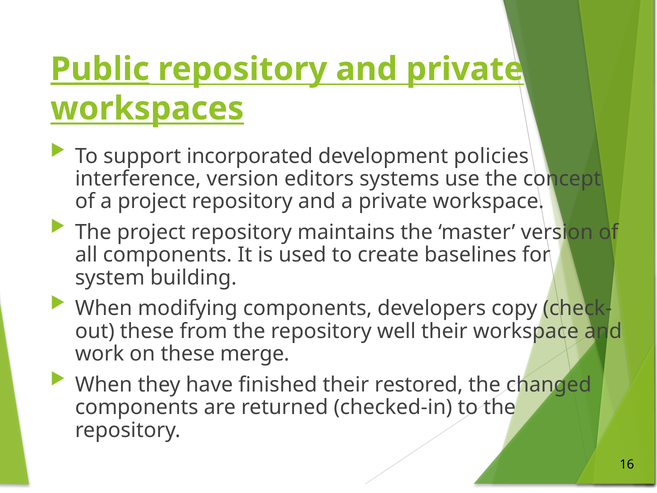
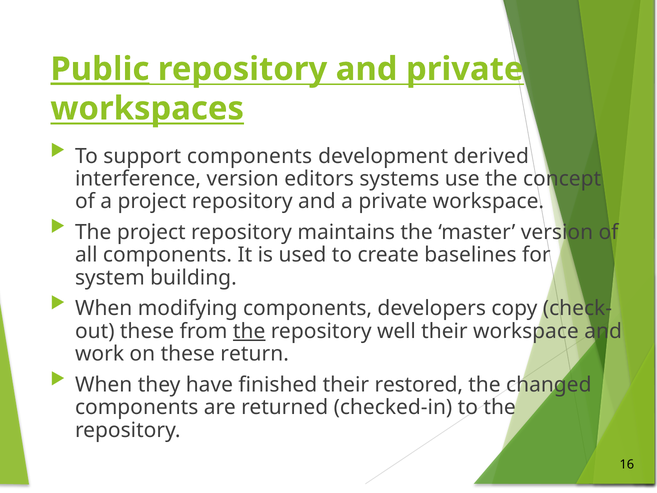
support incorporated: incorporated -> components (250, 156)
policies: policies -> derived (491, 156)
the underline: none -> present (249, 331)
merge: merge -> return (255, 354)
